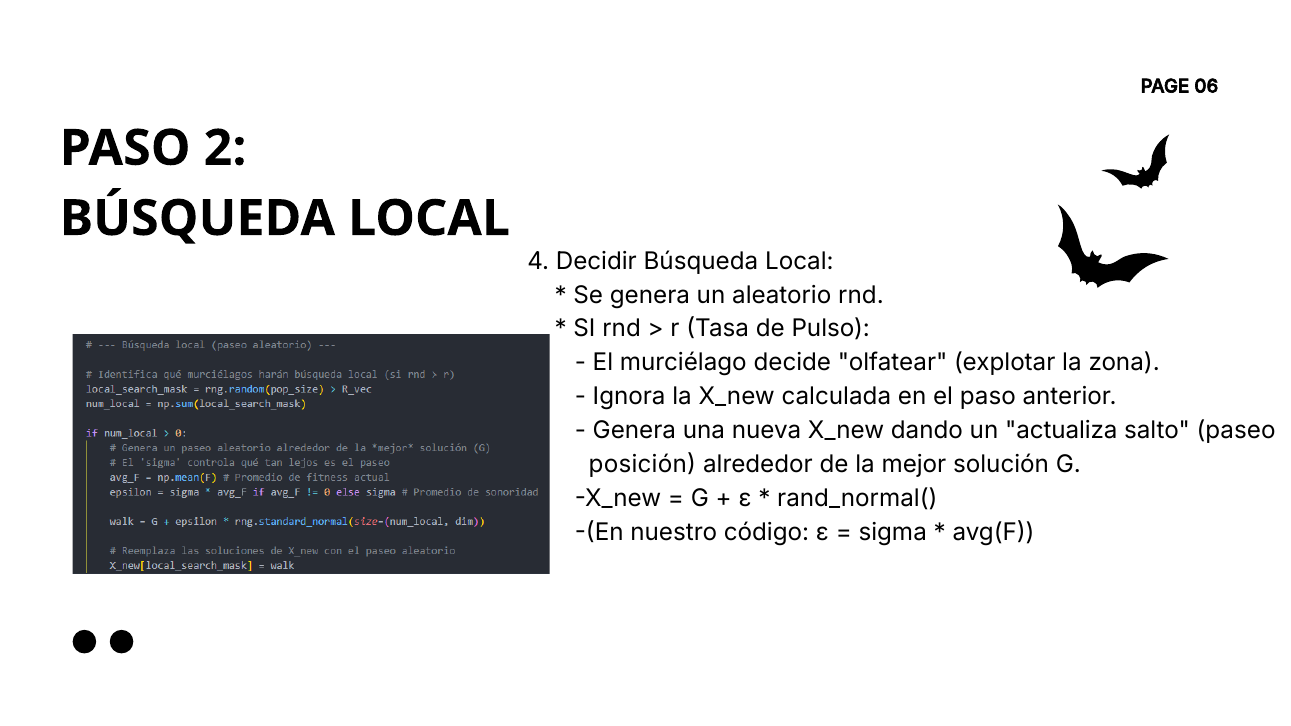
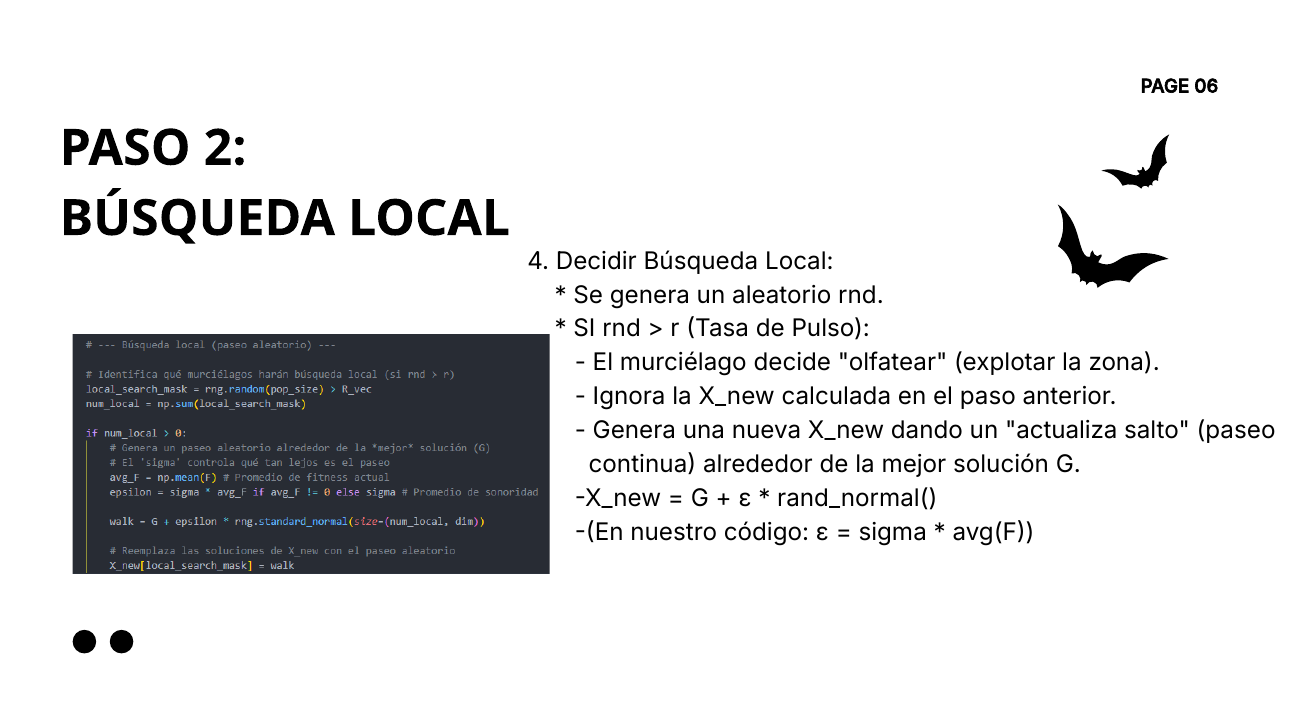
posición: posición -> continua (642, 465)
